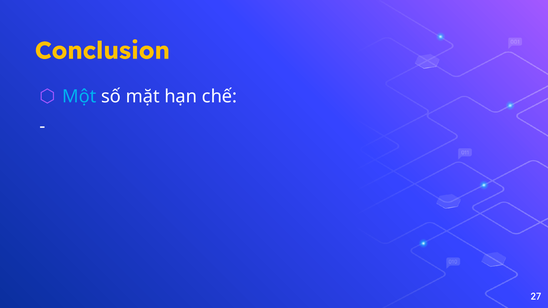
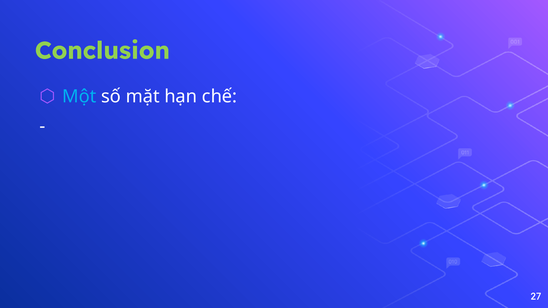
Conclusion colour: yellow -> light green (102, 51)
